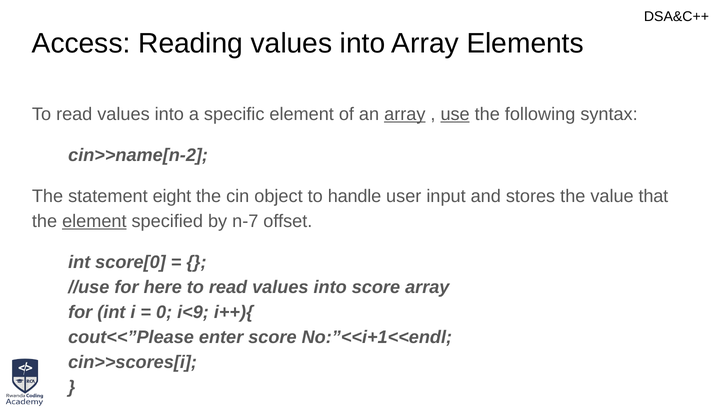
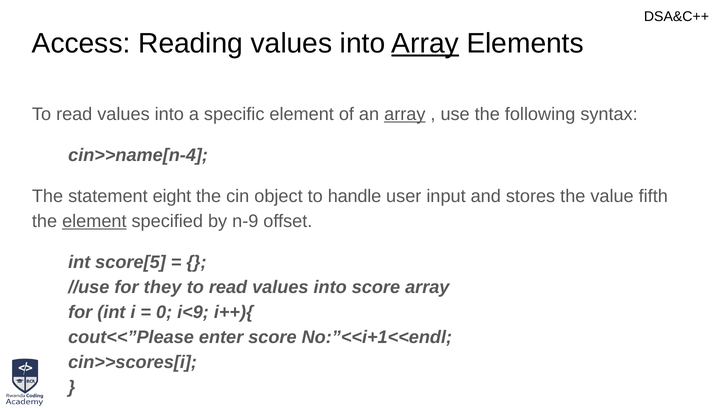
Array underline: none -> present (425, 43)
use underline: present -> none (455, 114)
cin>>name[n-2: cin>>name[n-2 -> cin>>name[n-4 (138, 155)
that: that -> fifth (653, 196)
n-7: n-7 -> n-9 (245, 221)
score[0: score[0 -> score[5 (131, 262)
here: here -> they (163, 287)
